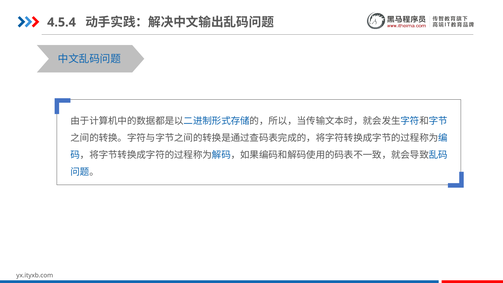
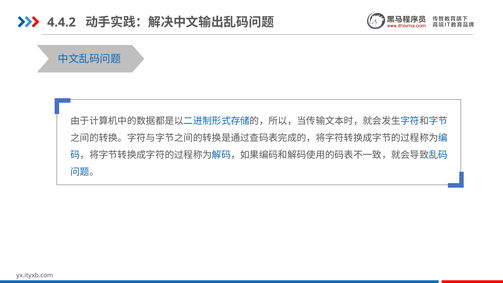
4.5.4: 4.5.4 -> 4.4.2 (62, 22)
